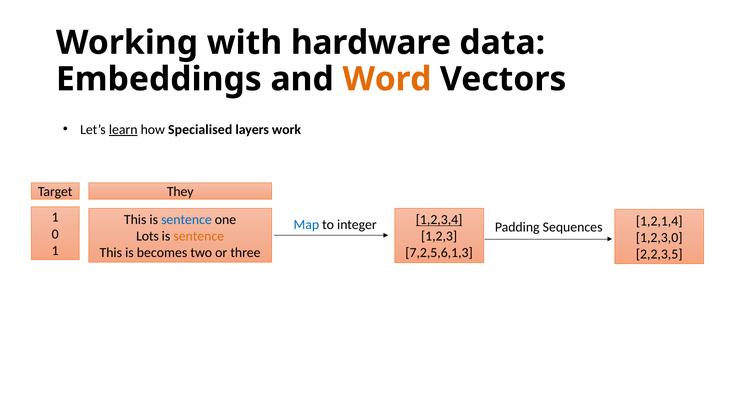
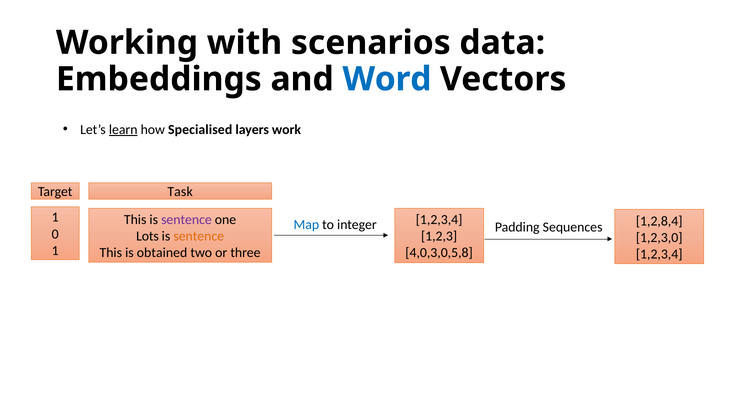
hardware: hardware -> scenarios (371, 43)
Word colour: orange -> blue (387, 79)
They: They -> Task (180, 192)
sentence colour: blue -> purple (186, 219)
1,2,3,4 underline: present -> none (439, 219)
1,2,1,4: 1,2,1,4 -> 1,2,8,4 (659, 221)
becomes: becomes -> obtained (162, 252)
7,2,5,6,1,3: 7,2,5,6,1,3 -> 4,0,3,0,5,8 (439, 253)
2,2,3,5: 2,2,3,5 -> 1,2,3,4 (659, 254)
